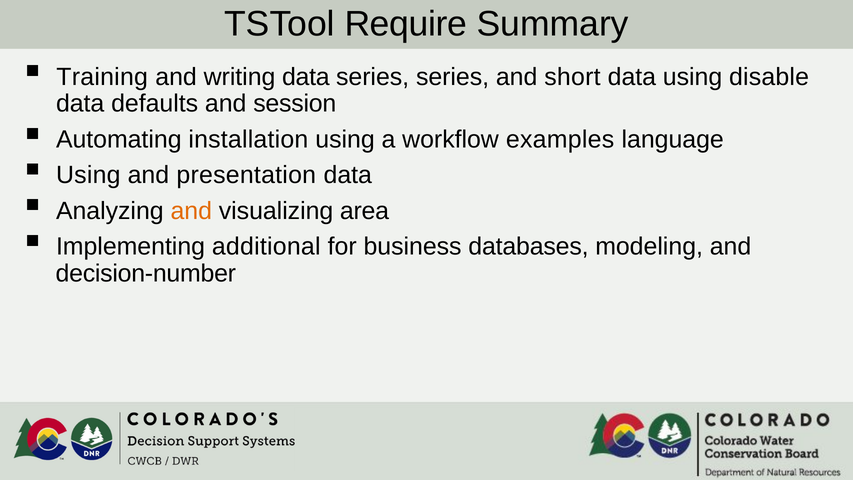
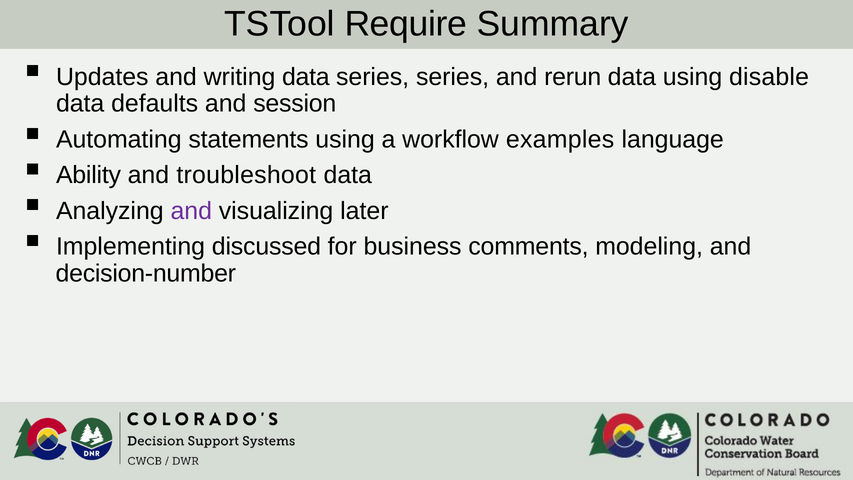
Training: Training -> Updates (102, 77)
short: short -> rerun (573, 77)
installation: installation -> statements (249, 139)
Using: Using -> Ability (89, 175)
presentation: presentation -> troubleshoot (246, 175)
and colour: orange -> purple (191, 211)
area: area -> later (364, 211)
additional: additional -> discussed (266, 247)
databases: databases -> comments (528, 247)
